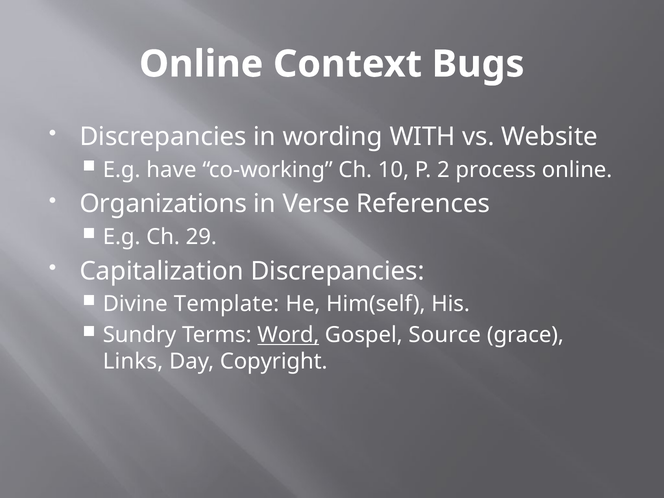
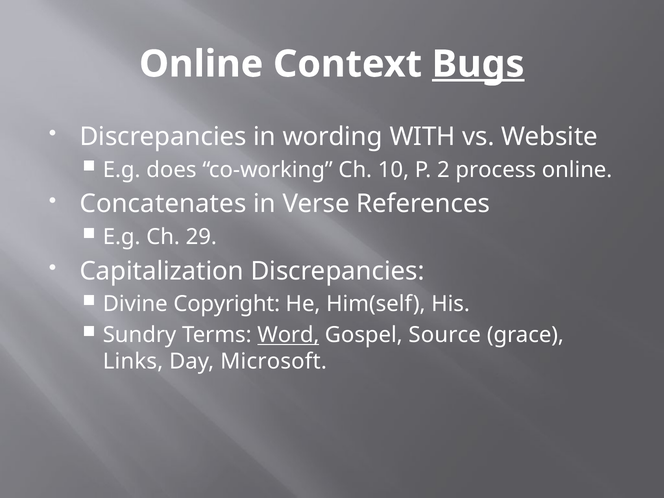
Bugs underline: none -> present (478, 64)
have: have -> does (171, 170)
Organizations: Organizations -> Concatenates (163, 204)
Template: Template -> Copyright (227, 304)
Copyright: Copyright -> Microsoft (274, 362)
